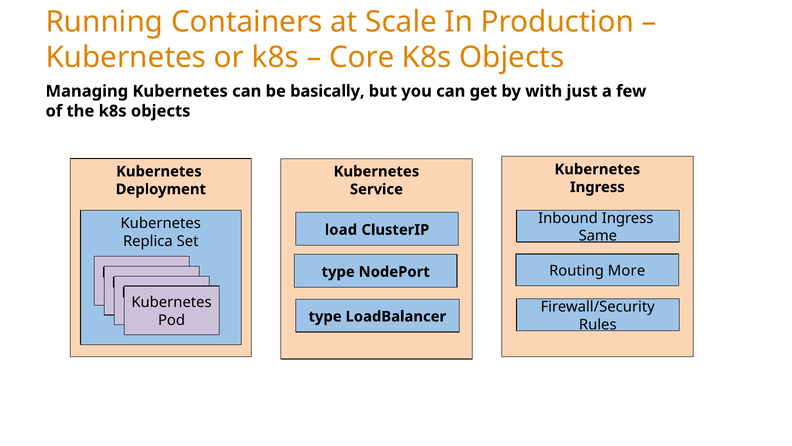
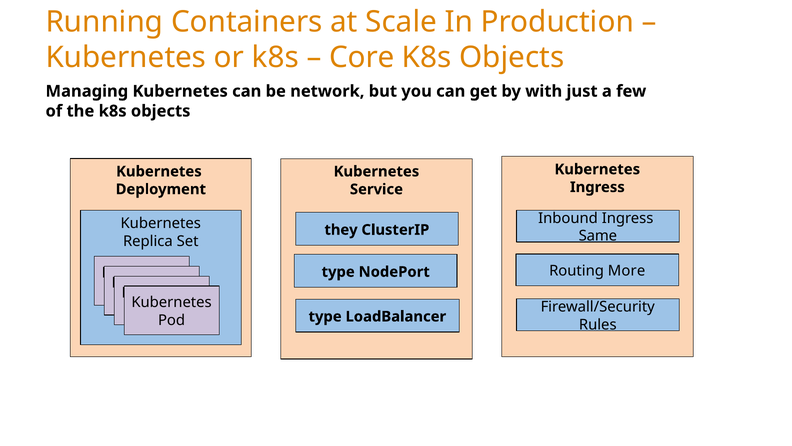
basically: basically -> network (327, 91)
load: load -> they (341, 230)
